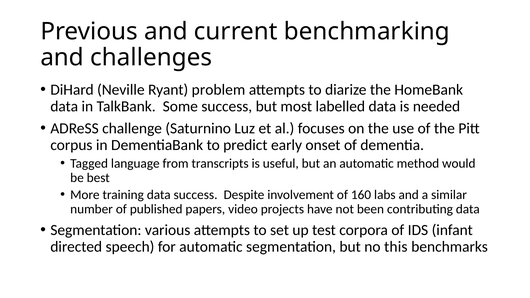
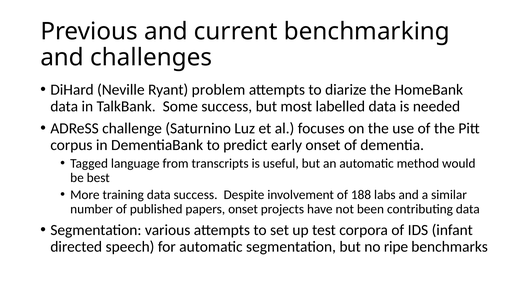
160: 160 -> 188 (361, 195)
papers video: video -> onset (243, 209)
this: this -> ripe (396, 247)
